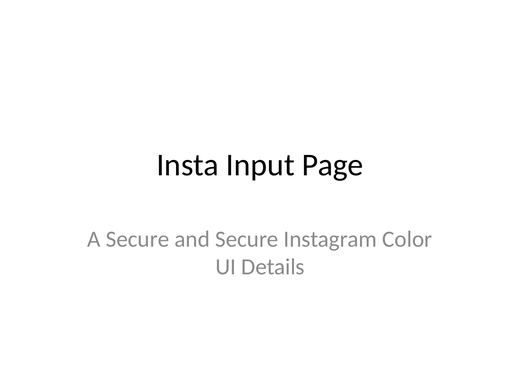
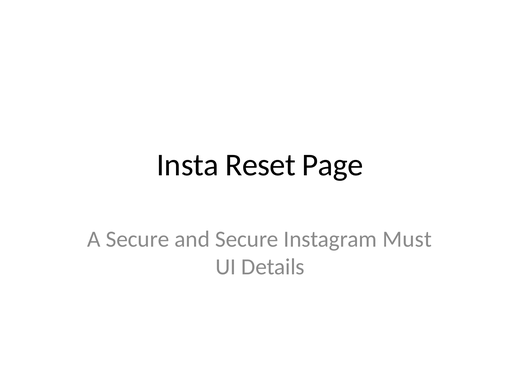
Input: Input -> Reset (260, 165)
Color: Color -> Must (407, 239)
